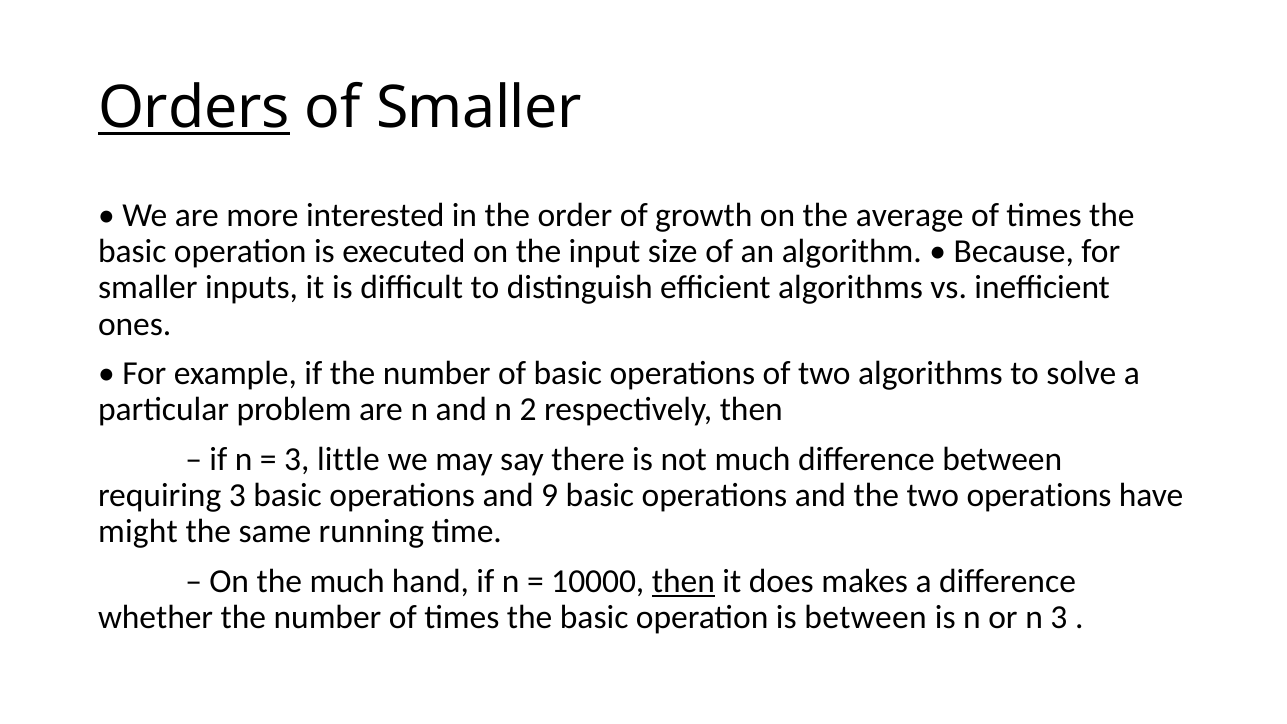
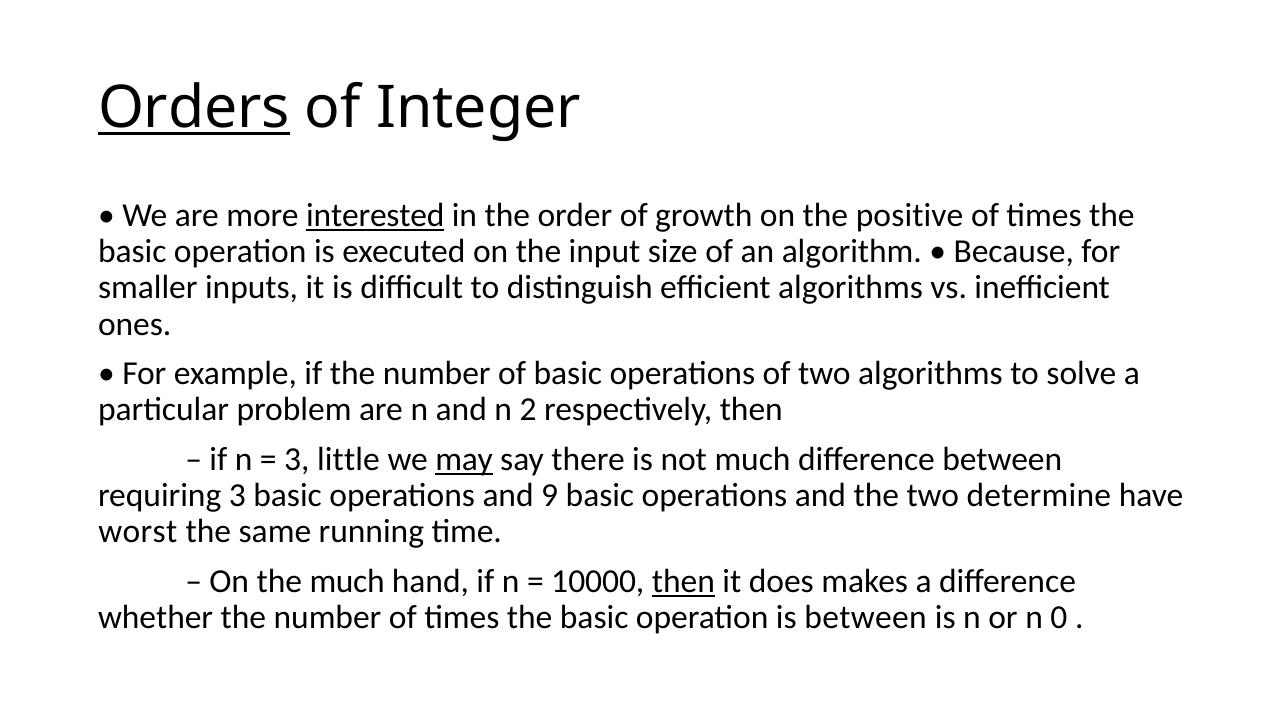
of Smaller: Smaller -> Integer (478, 108)
interested underline: none -> present (375, 215)
average: average -> positive (910, 215)
may underline: none -> present (464, 459)
two operations: operations -> determine (1039, 495)
might: might -> worst (138, 532)
n 3: 3 -> 0 (1059, 617)
